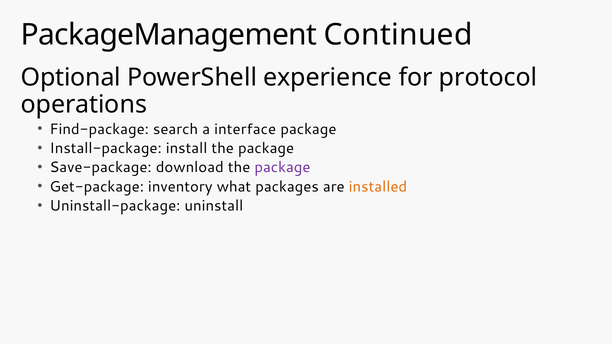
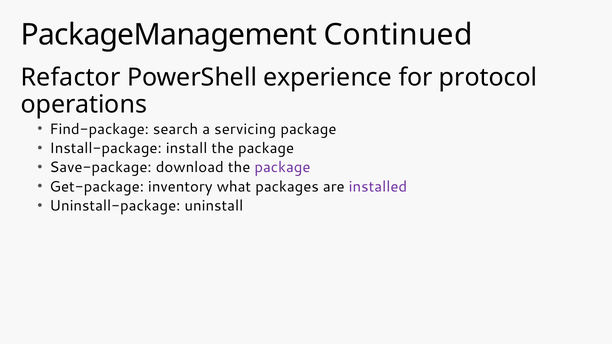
Optional: Optional -> Refactor (71, 78)
interface: interface -> servicing (245, 129)
installed colour: orange -> purple (378, 187)
